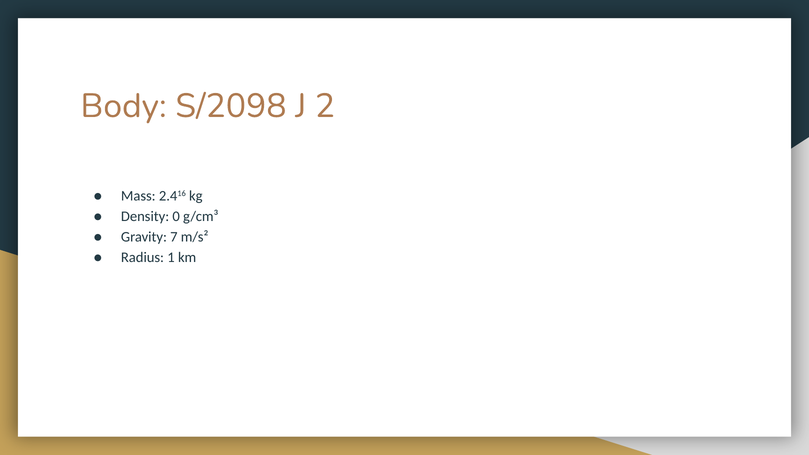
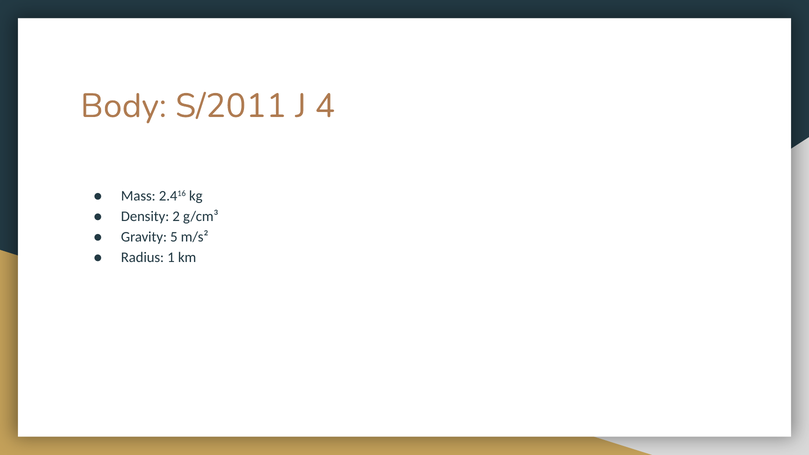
S/2098: S/2098 -> S/2011 (231, 106)
2: 2 -> 4 (325, 106)
0: 0 -> 2 (176, 216)
7: 7 -> 5 (174, 237)
